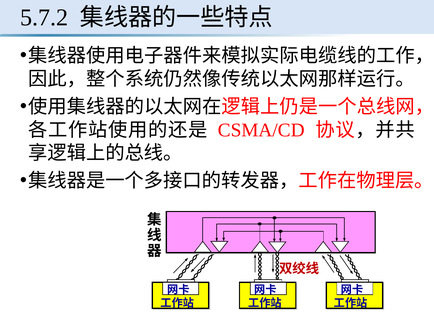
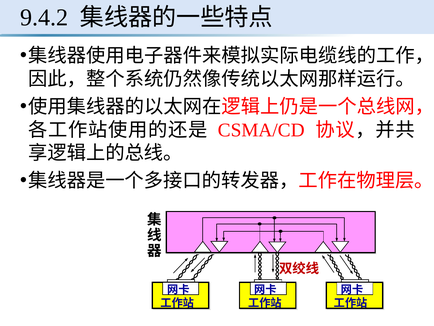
5.7.2: 5.7.2 -> 9.4.2 (44, 18)
